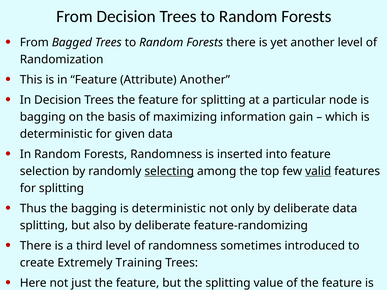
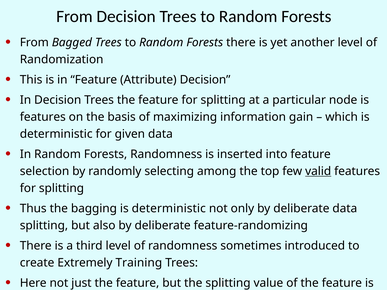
Attribute Another: Another -> Decision (205, 80)
bagging: bagging -> features (43, 117)
selecting underline: present -> none (169, 171)
